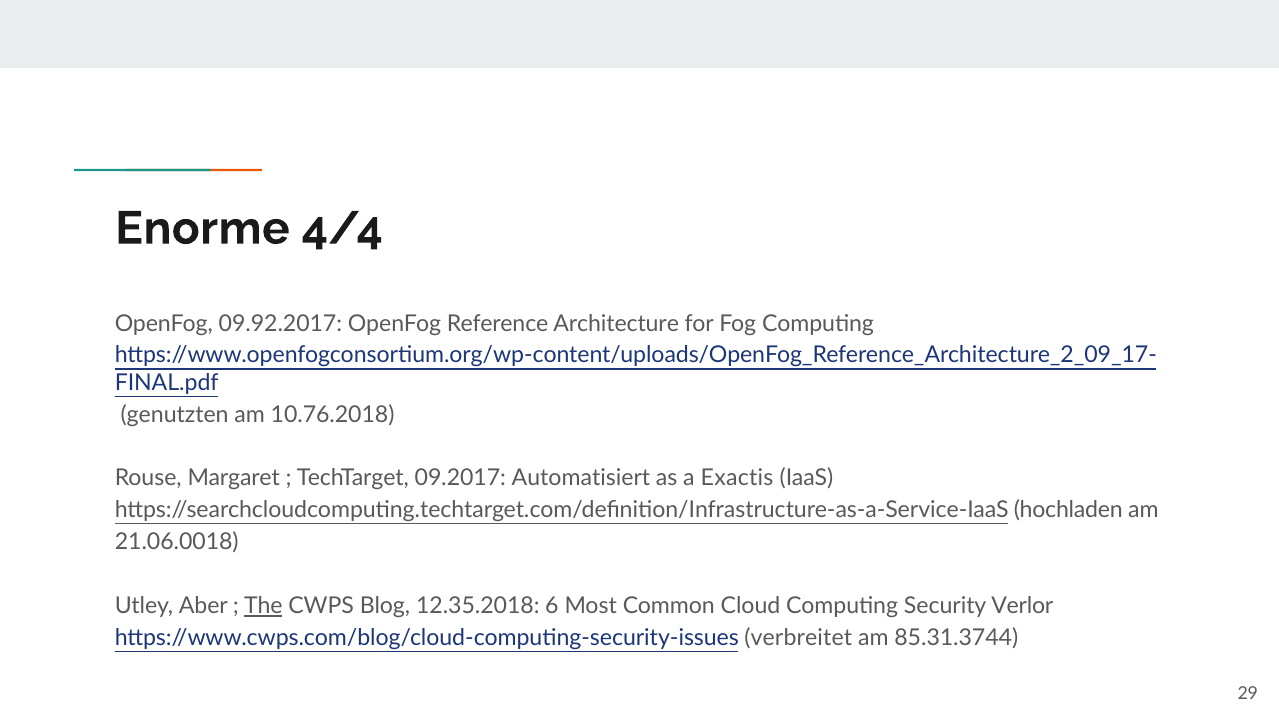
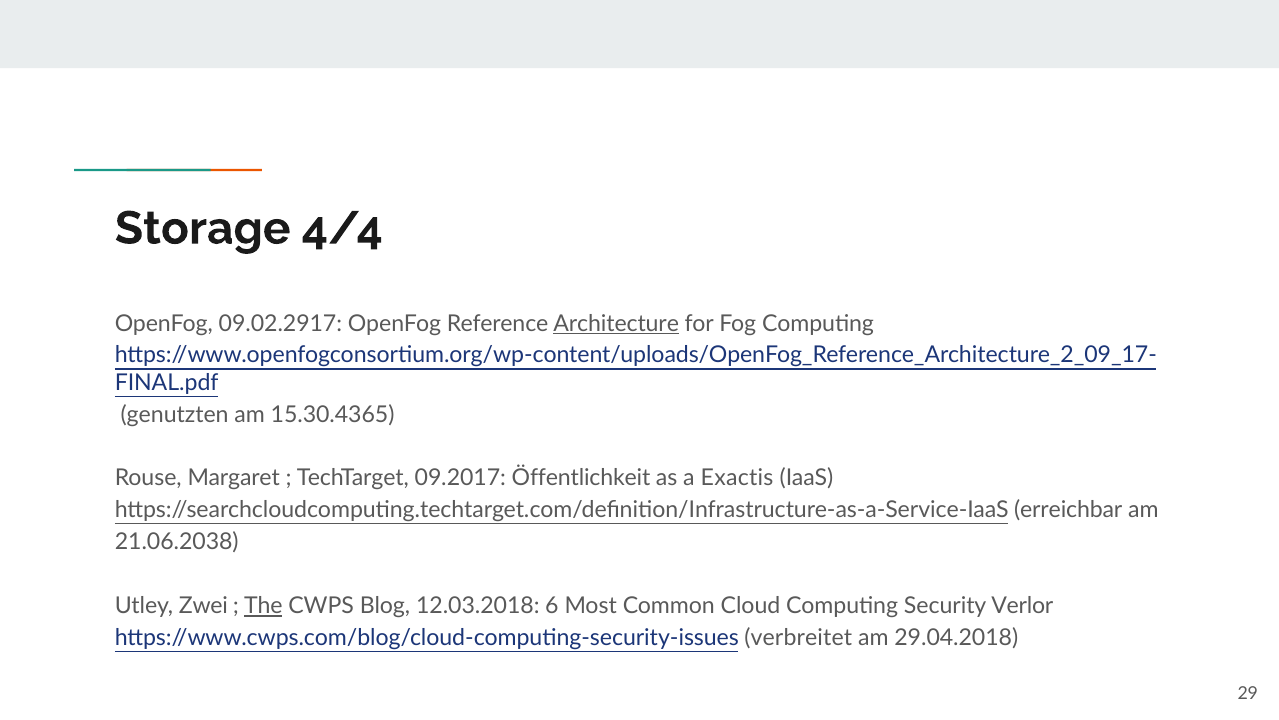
Enorme: Enorme -> Storage (203, 228)
09.92.2017: 09.92.2017 -> 09.02.2917 (280, 323)
Architecture underline: none -> present (616, 323)
10.76.2018: 10.76.2018 -> 15.30.4365 (333, 414)
Automatisiert: Automatisiert -> Öffentlichkeit (581, 478)
hochladen: hochladen -> erreichbar (1068, 510)
21.06.0018: 21.06.0018 -> 21.06.2038 (177, 542)
Aber: Aber -> Zwei (203, 605)
12.35.2018: 12.35.2018 -> 12.03.2018 (478, 605)
85.31.3744: 85.31.3744 -> 29.04.2018 (956, 637)
